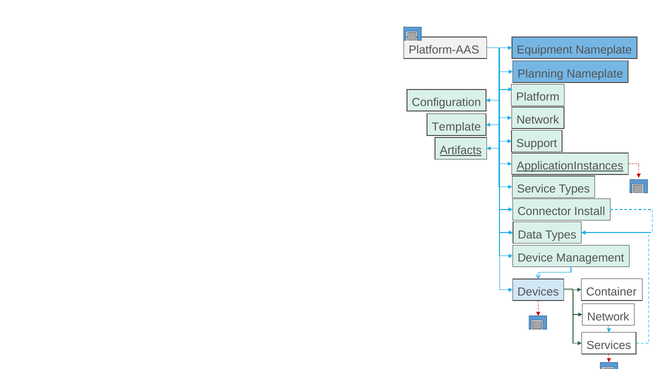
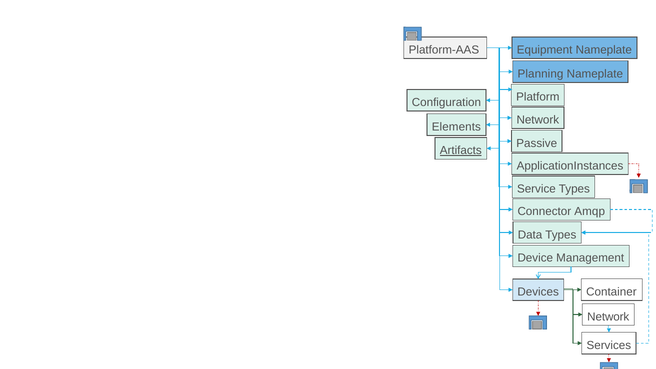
Template: Template -> Elements (456, 127)
Support: Support -> Passive (537, 143)
ApplicationInstances underline: present -> none (570, 166)
Install: Install -> Amqp (590, 212)
